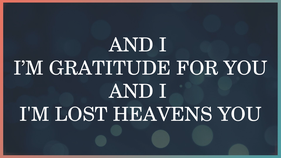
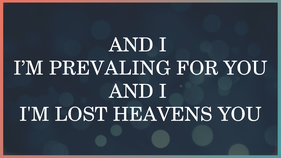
GRATITUDE: GRATITUDE -> PREVALING (110, 68)
